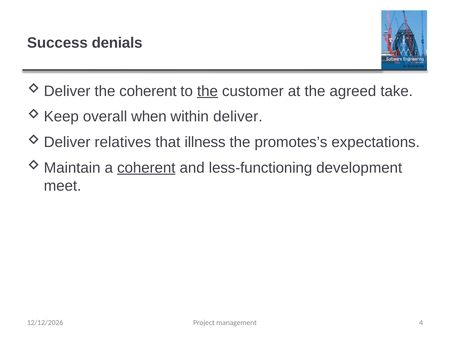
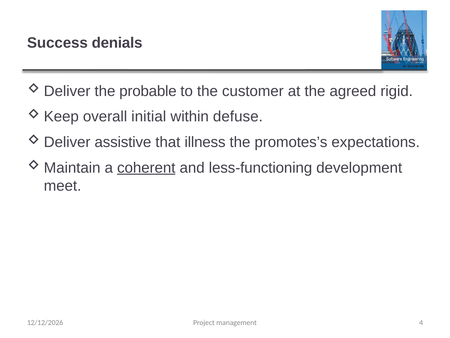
the coherent: coherent -> probable (148, 91)
the underline: present -> none (207, 91)
take: take -> rigid (397, 91)
when: when -> initial (149, 117)
deliver: deliver -> defuse (238, 117)
relatives: relatives -> assistive (123, 142)
